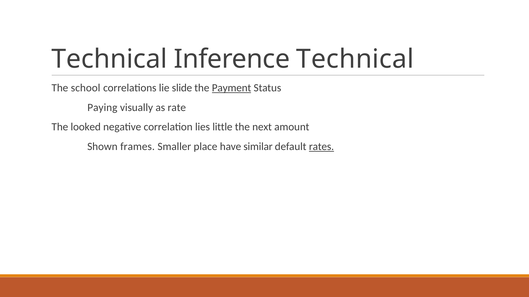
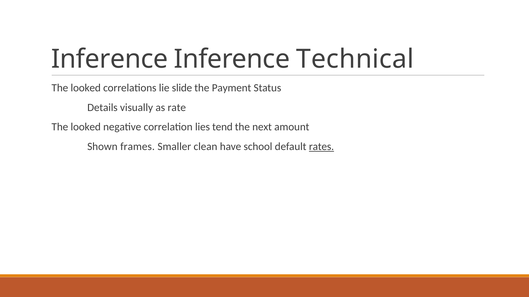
Technical: Technical -> Inference (110, 59)
school: school -> looked (86, 88)
Payment underline: present -> none (232, 88)
Paying: Paying -> Details (102, 108)
little: little -> tend (222, 127)
place: place -> clean (206, 147)
similar: similar -> school (258, 147)
